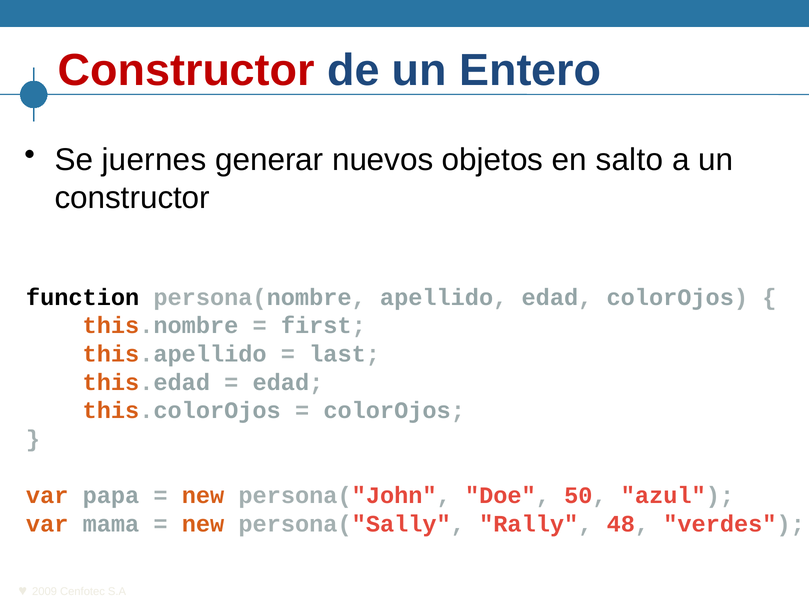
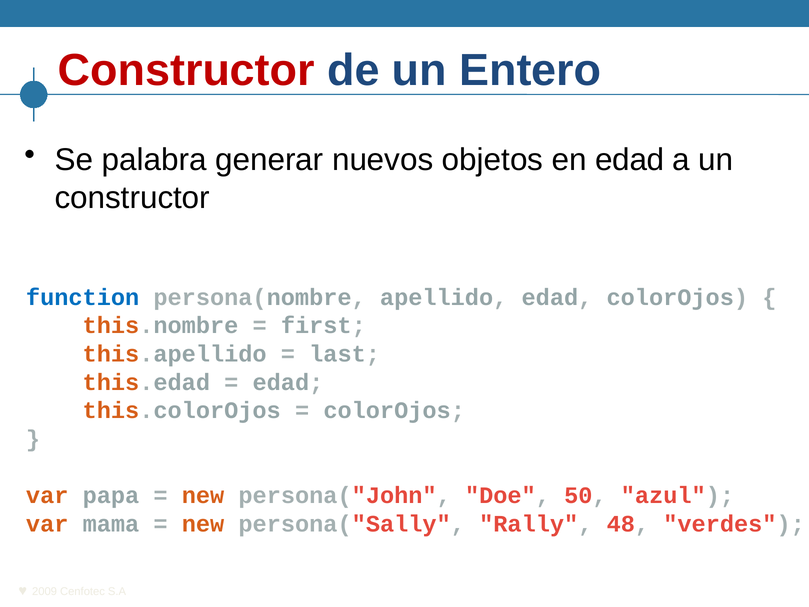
juernes: juernes -> palabra (154, 160)
en salto: salto -> edad (630, 160)
function colour: black -> blue (83, 297)
